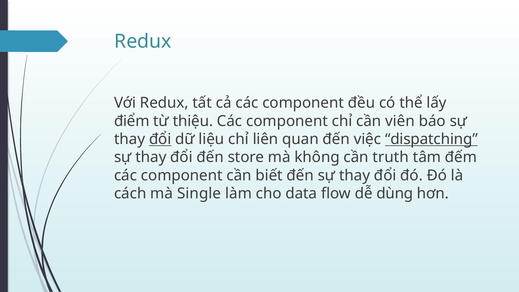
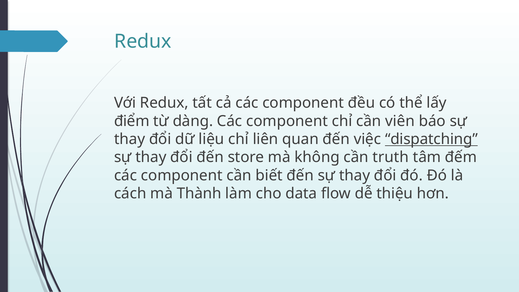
thiệu: thiệu -> dàng (193, 121)
đổi underline: present -> none (160, 139)
Single: Single -> Thành (199, 194)
dùng: dùng -> thiệu (395, 194)
